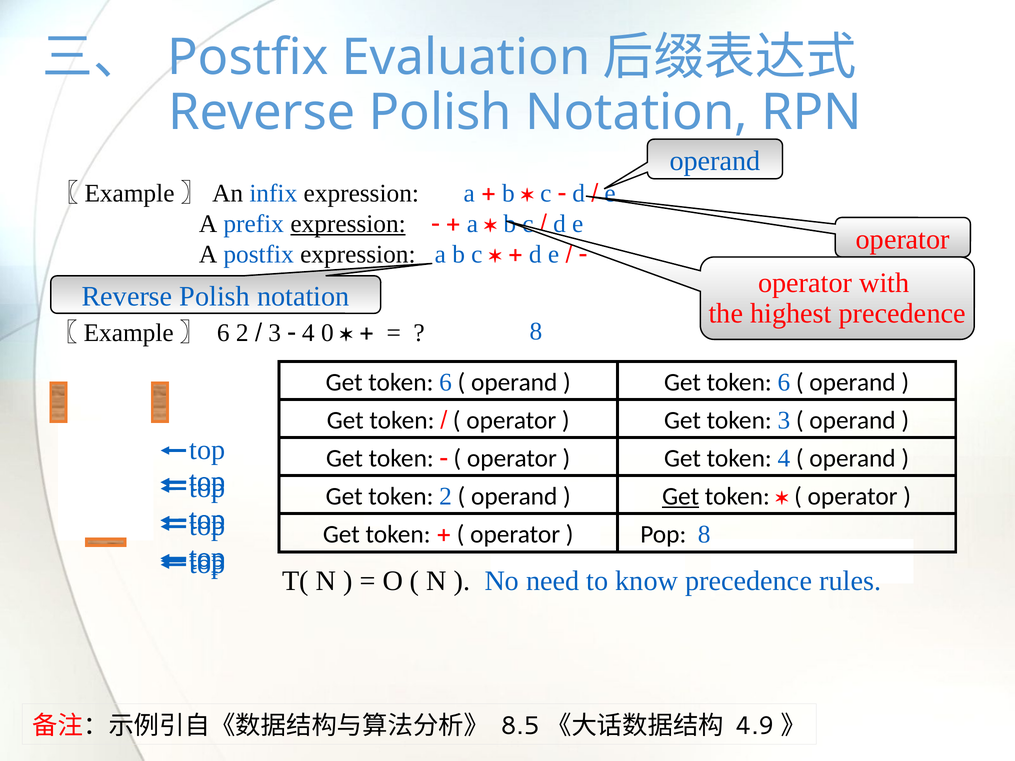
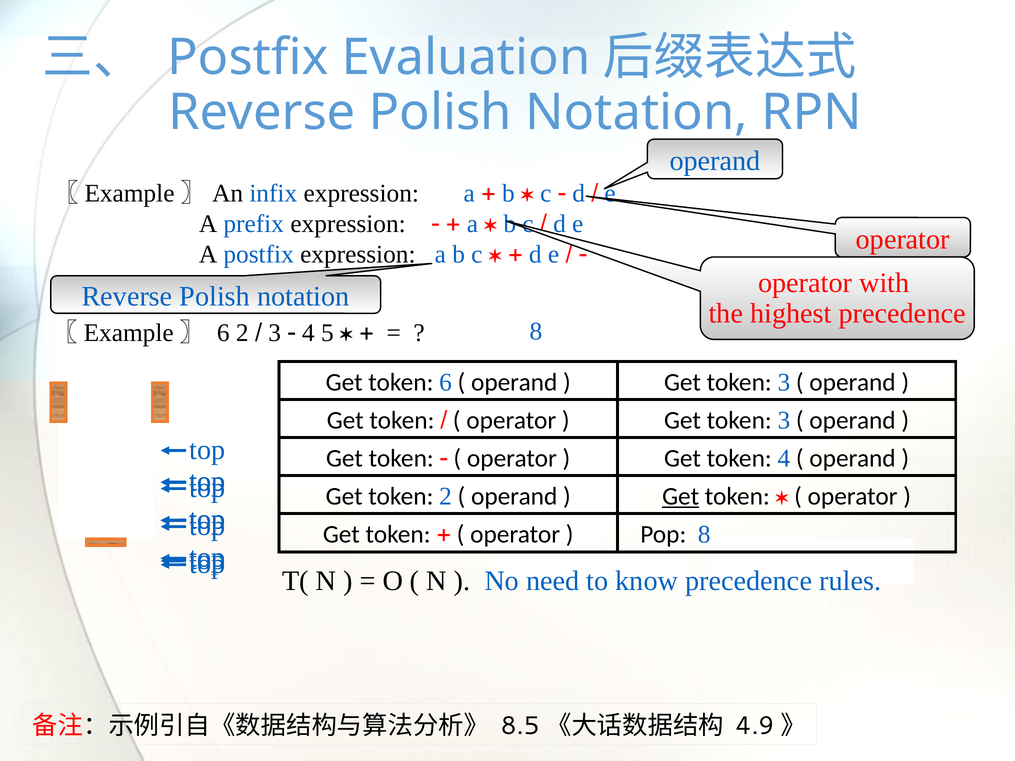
expression underline: present -> none (348, 224)
4 0: 0 -> 5 (327, 333)
6: 6 -> 3 (784, 382)
